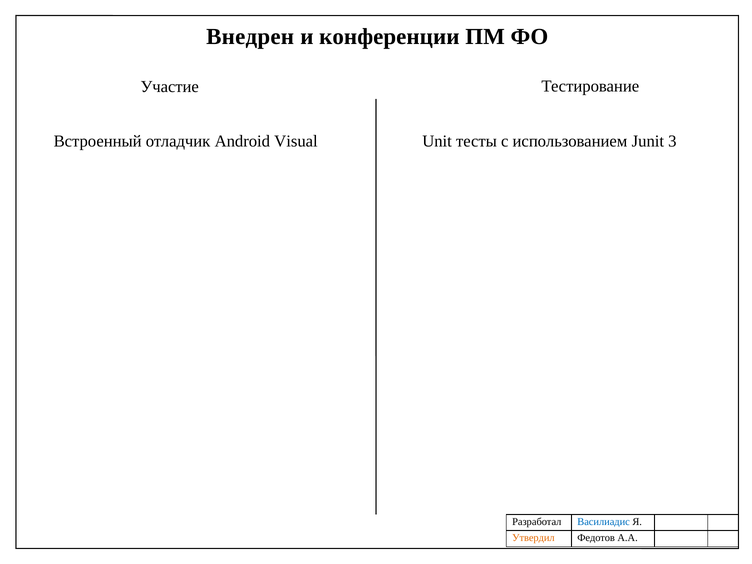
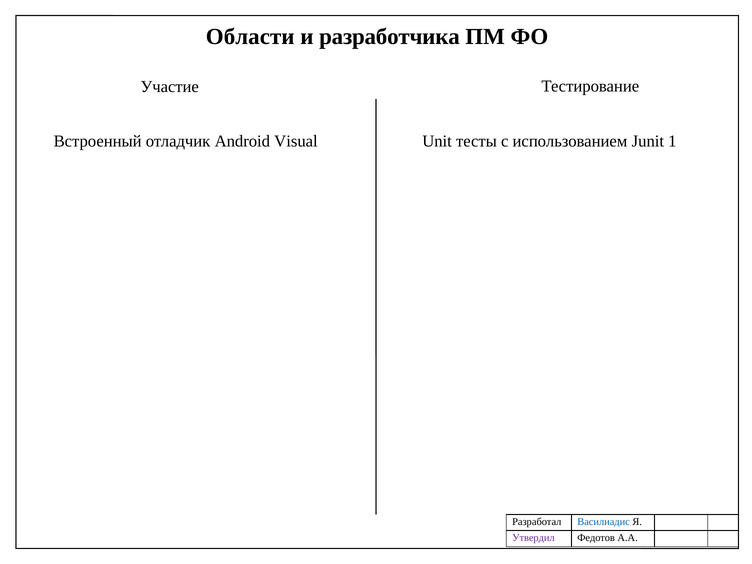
Внедрен: Внедрен -> Области (250, 37)
конференции: конференции -> разработчика (389, 37)
3: 3 -> 1 (672, 141)
Утвердил colour: orange -> purple (533, 538)
